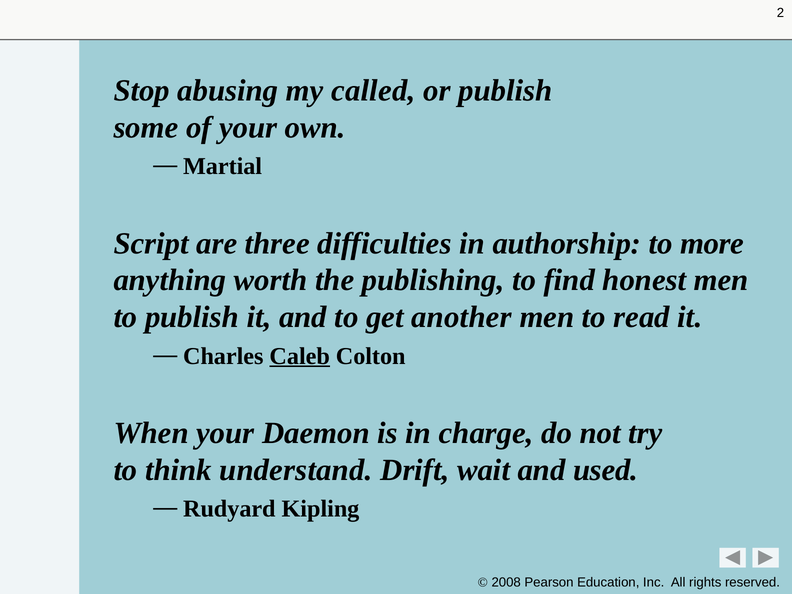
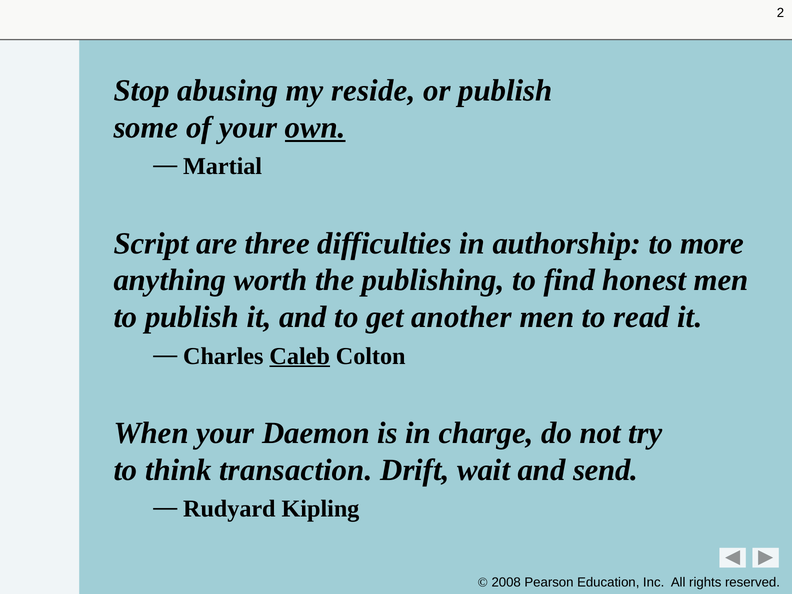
called: called -> reside (373, 91)
own underline: none -> present (315, 128)
understand: understand -> transaction (296, 470)
used: used -> send (606, 470)
